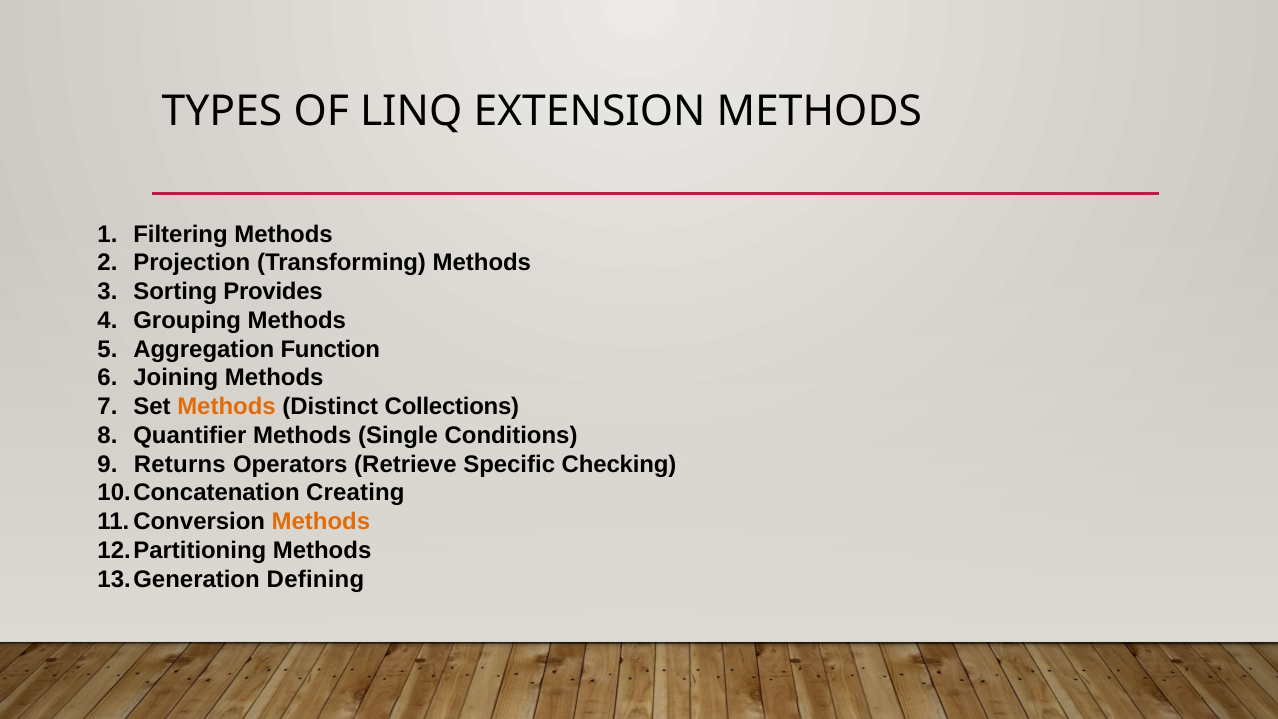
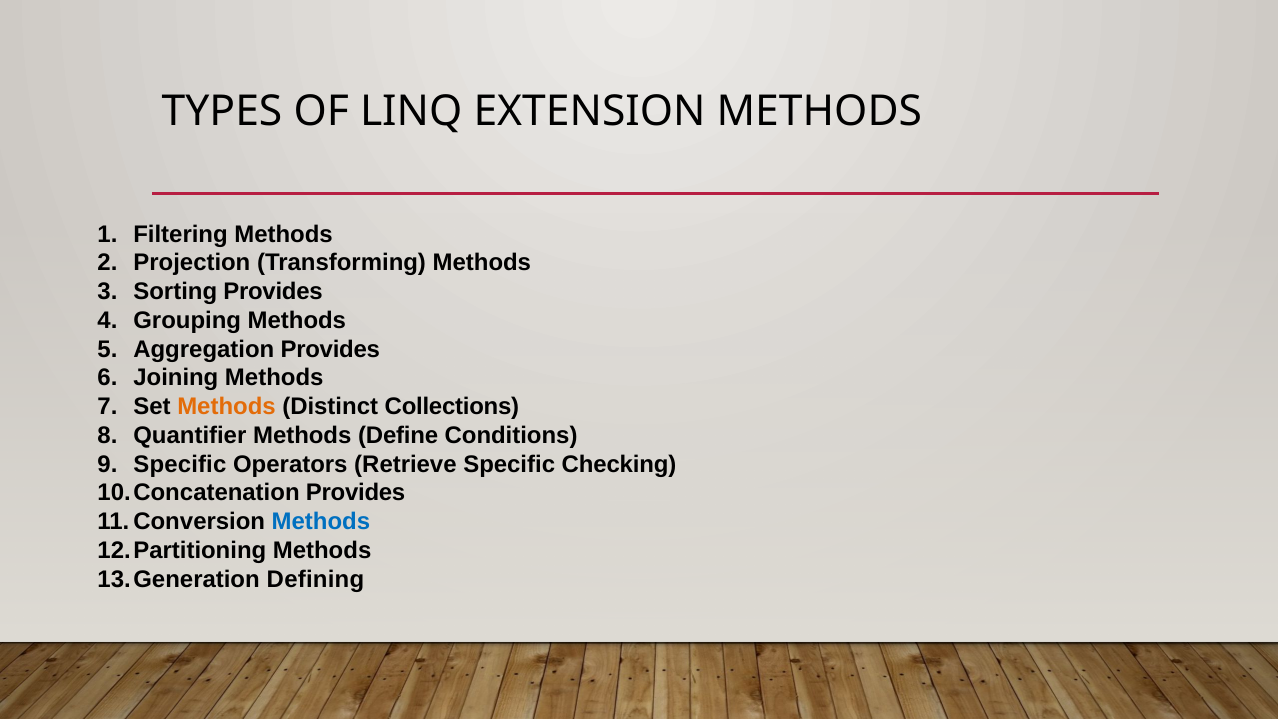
Aggregation Function: Function -> Provides (330, 349)
Single: Single -> Define (398, 435)
Returns: Returns -> Specific (180, 464)
Creating: Creating -> Provides (356, 493)
Methods colour: orange -> blue (321, 522)
